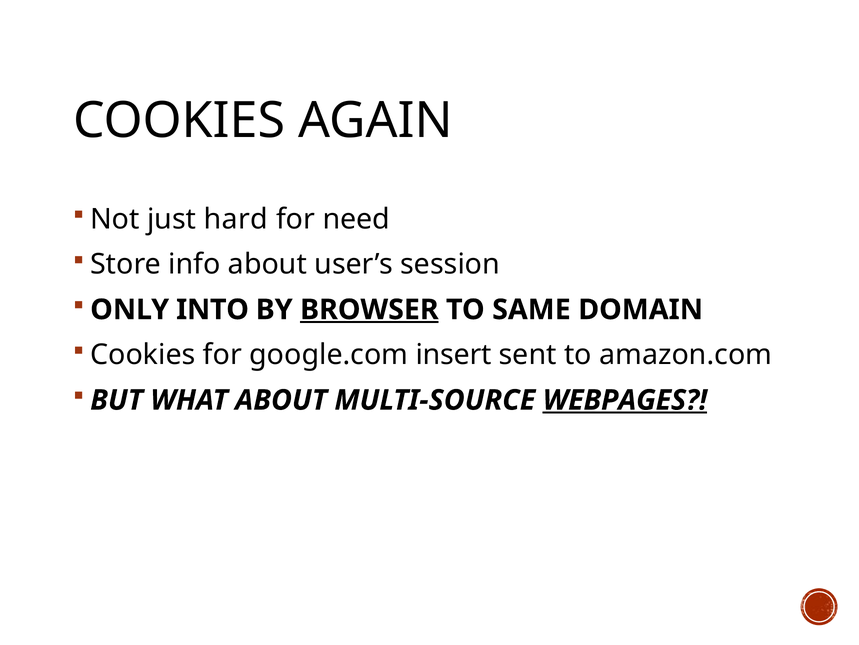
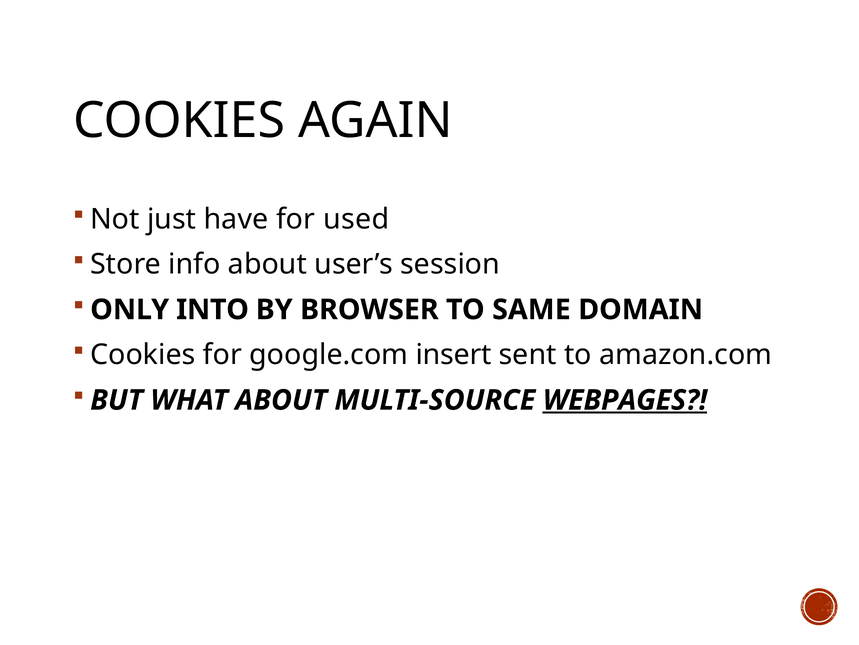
hard: hard -> have (236, 219)
need: need -> used (356, 219)
BROWSER underline: present -> none (369, 309)
